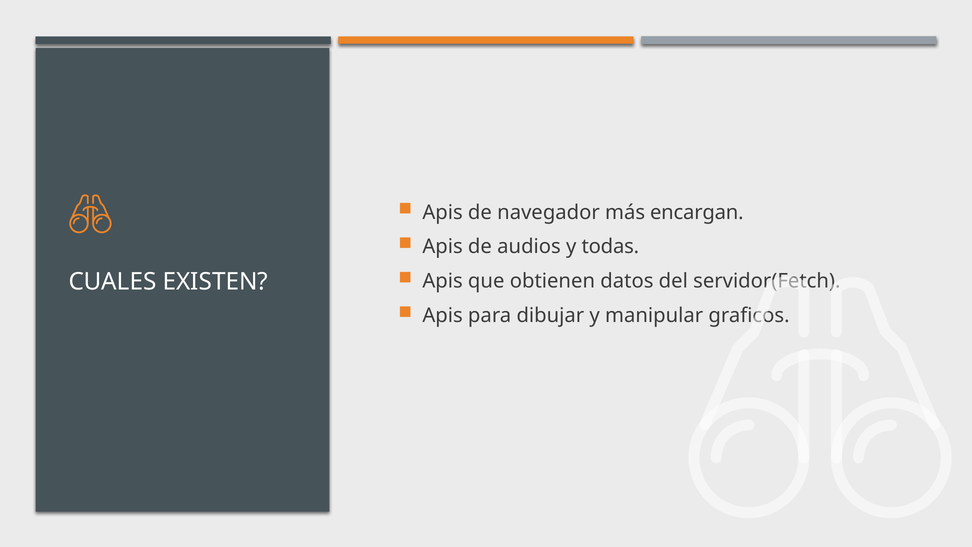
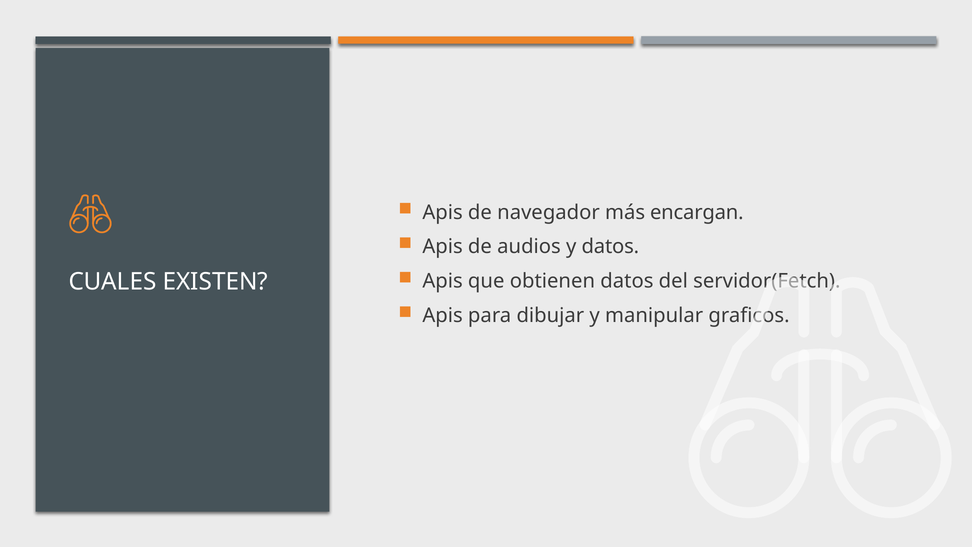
y todas: todas -> datos (610, 247)
